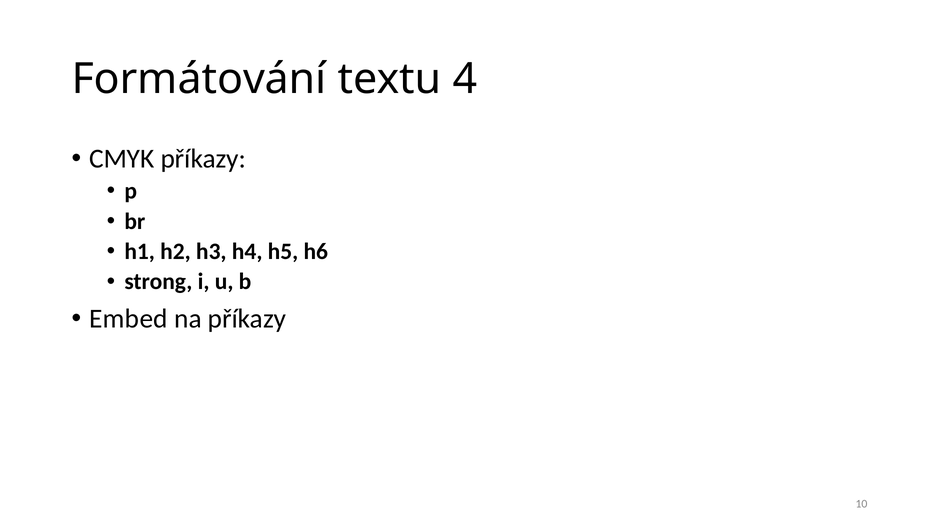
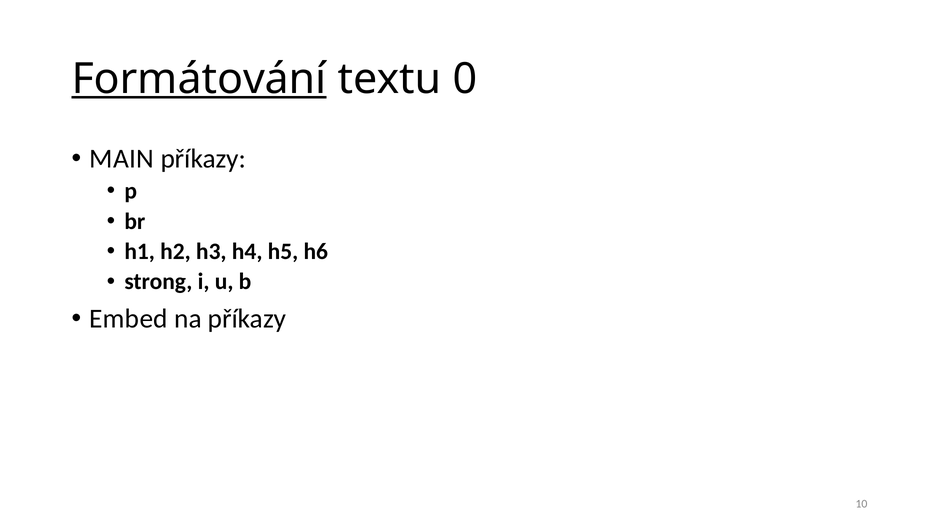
Formátování underline: none -> present (199, 79)
4: 4 -> 0 (465, 79)
CMYK: CMYK -> MAIN (122, 159)
